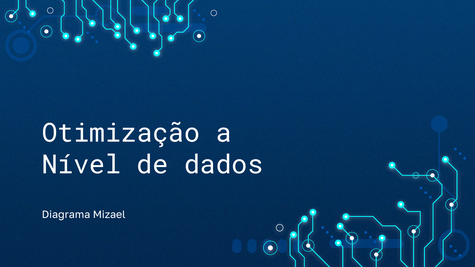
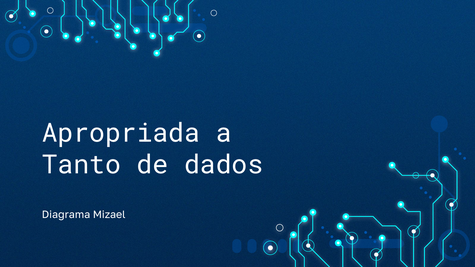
Otimização: Otimização -> Apropriada (121, 133)
Nível: Nível -> Tanto (81, 165)
